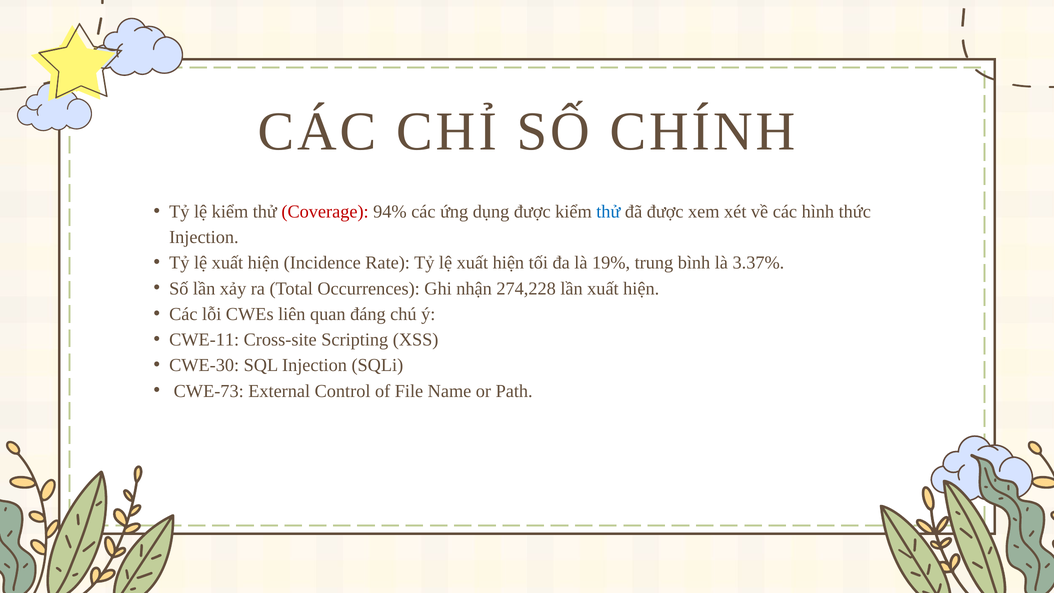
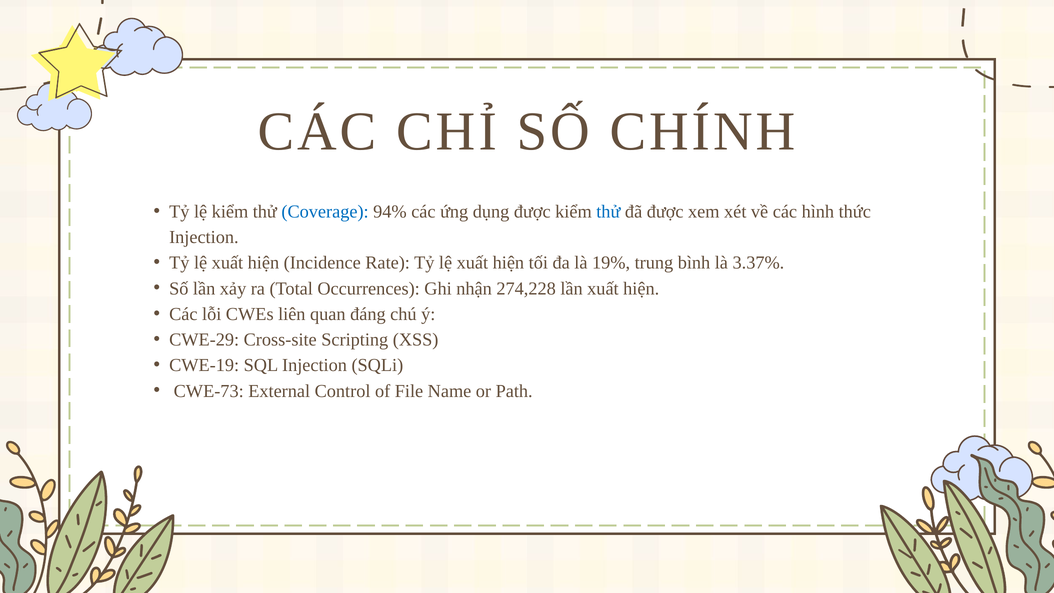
Coverage colour: red -> blue (325, 212)
CWE-11: CWE-11 -> CWE-29 (204, 340)
CWE-30: CWE-30 -> CWE-19 (204, 365)
